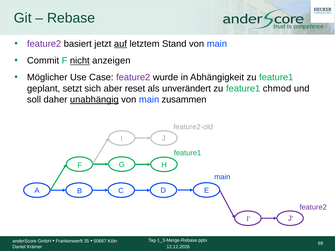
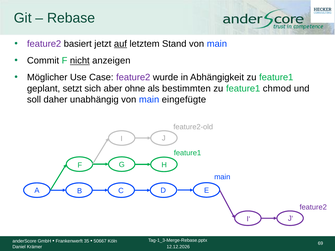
reset: reset -> ohne (135, 89)
unverändert: unverändert -> bestimmten (186, 89)
unabhängig underline: present -> none (94, 100)
zusammen: zusammen -> eingefügte (184, 100)
